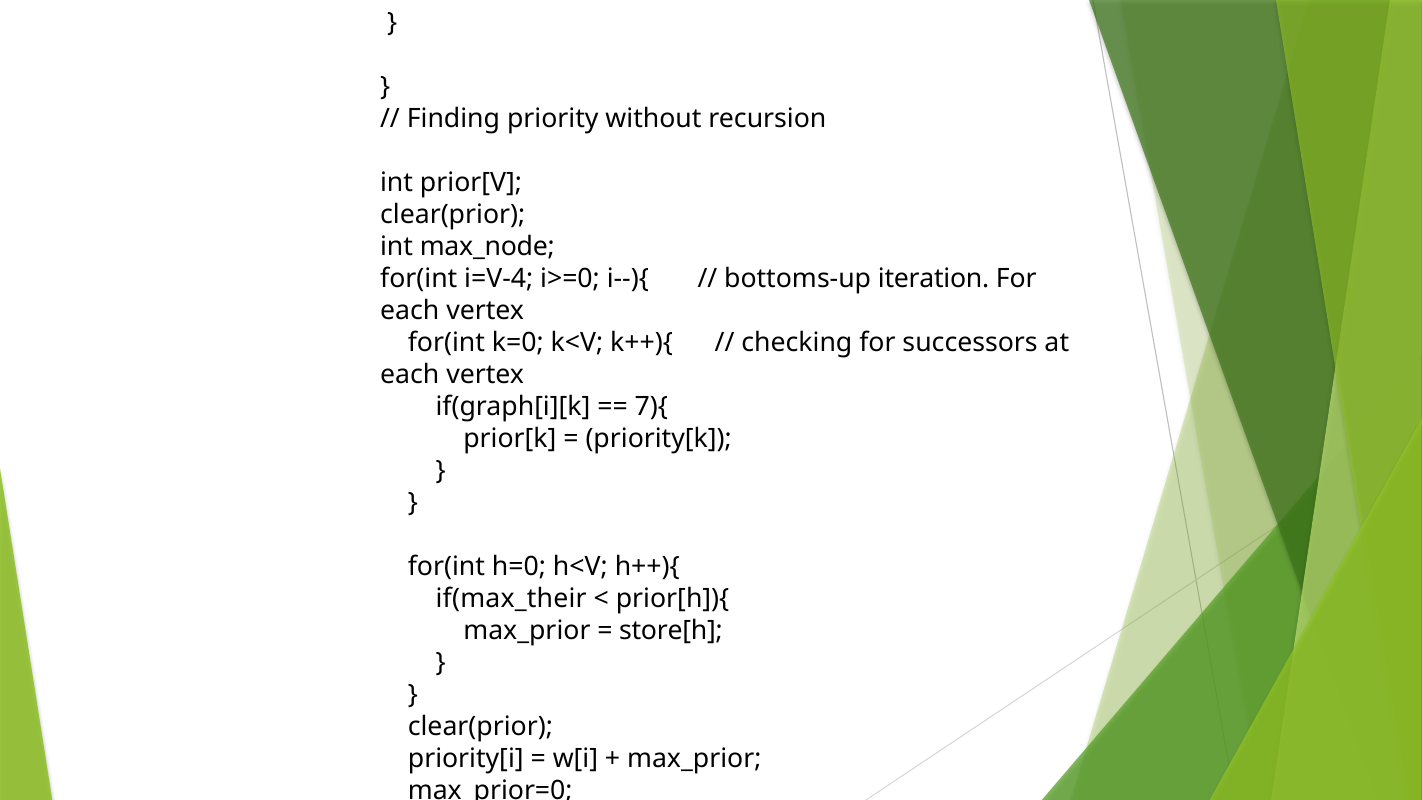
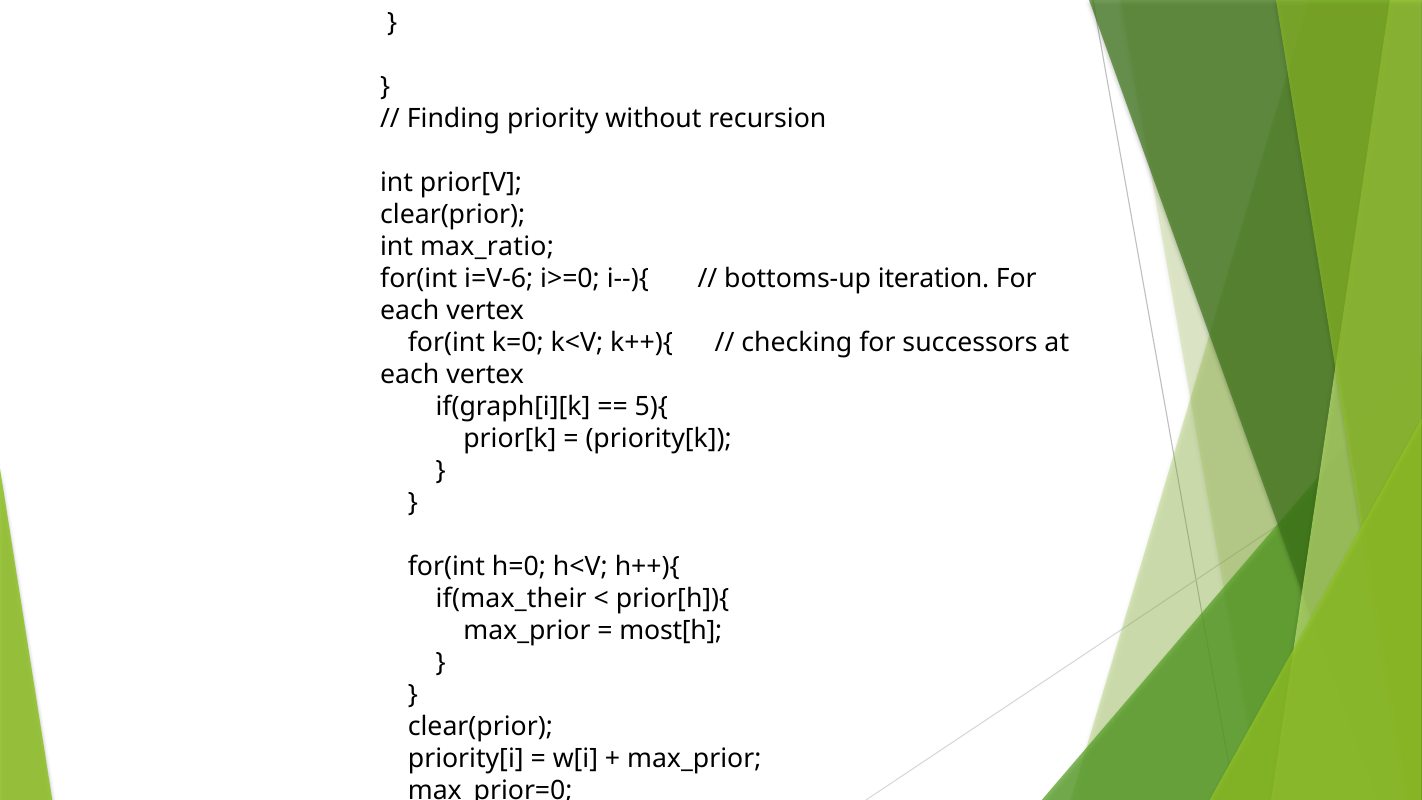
max_node: max_node -> max_ratio (487, 247)
i=V-4: i=V-4 -> i=V-6 (499, 279)
7){: 7){ -> 5){ (651, 407)
store[h: store[h -> most[h (671, 631)
